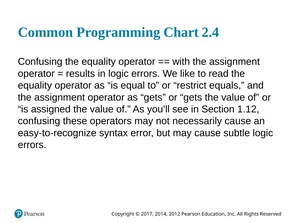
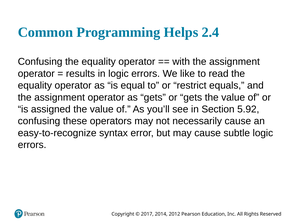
Chart: Chart -> Helps (181, 32)
1.12: 1.12 -> 5.92 (248, 109)
